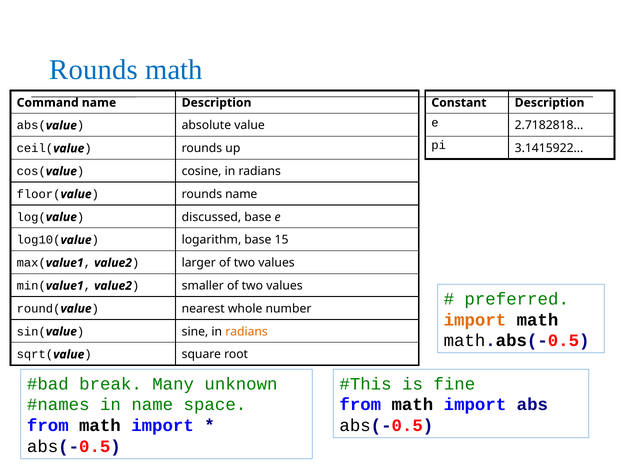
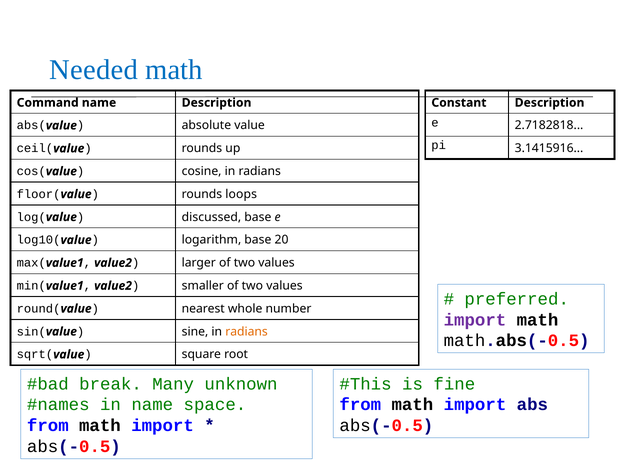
Rounds: Rounds -> Needed (94, 70)
3.1415922: 3.1415922 -> 3.1415916 (549, 149)
rounds name: name -> loops (241, 194)
15: 15 -> 20 (281, 240)
import colour: orange -> purple (475, 320)
